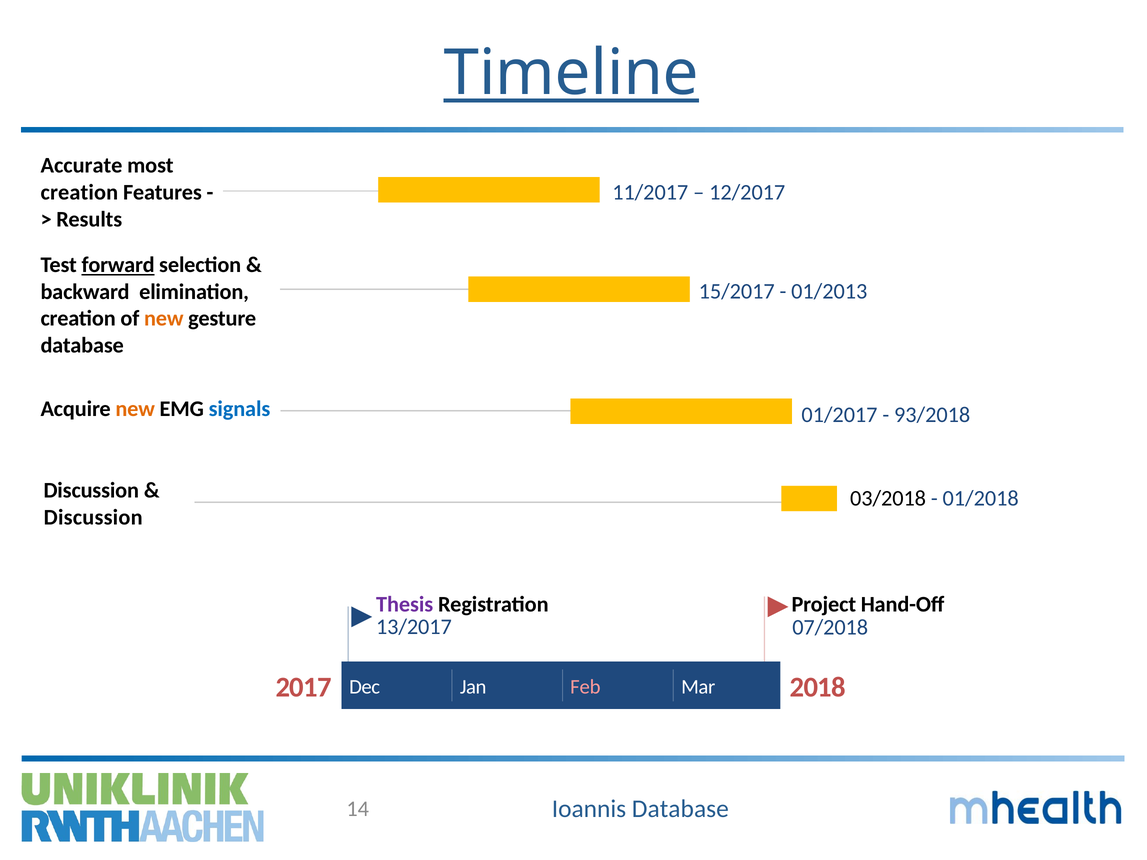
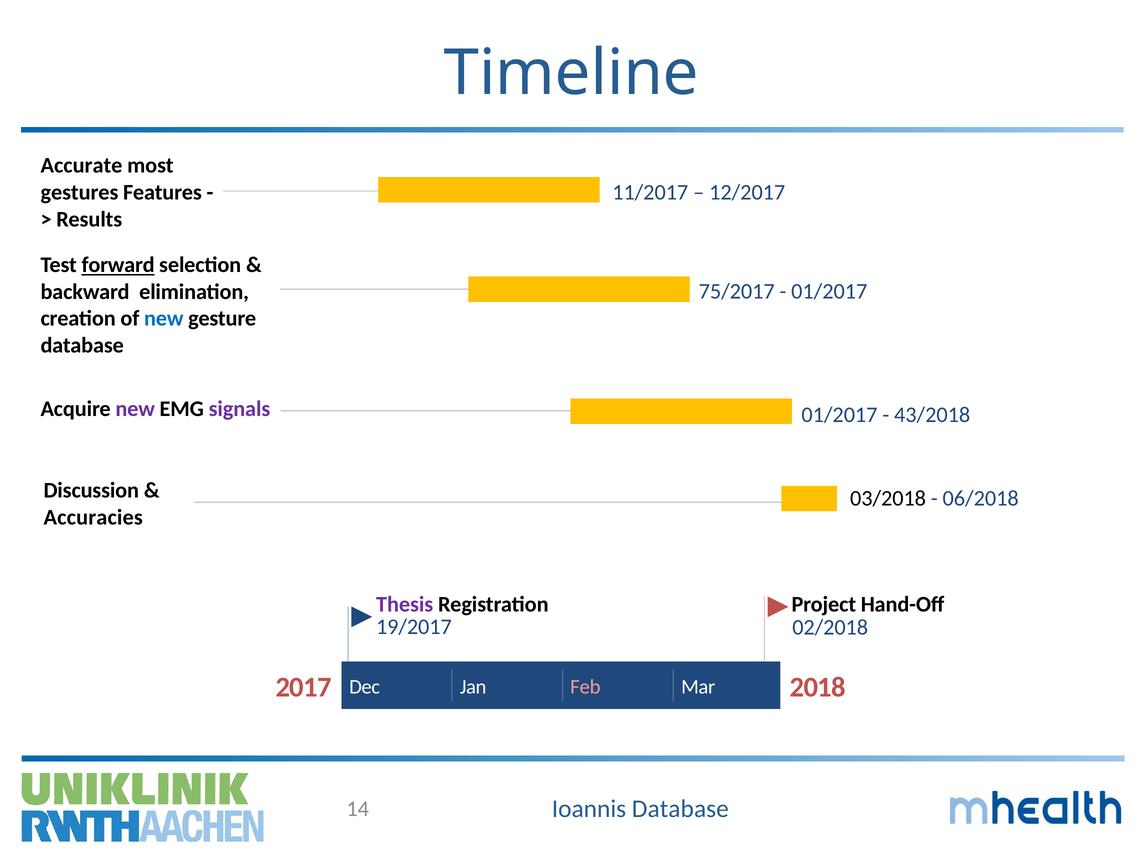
Timeline underline: present -> none (571, 73)
creation: creation -> gestures (79, 192)
15/2017: 15/2017 -> 75/2017 (737, 291)
01/2013: 01/2013 -> 01/2017 (829, 291)
new colour: orange -> blue (164, 319)
new colour: orange -> purple (135, 409)
signals colour: blue -> purple (239, 409)
93/2018: 93/2018 -> 43/2018 (932, 415)
01/2018: 01/2018 -> 06/2018 (981, 499)
Discussion: Discussion -> Accuracies (93, 517)
13/2017: 13/2017 -> 19/2017 (414, 627)
07/2018: 07/2018 -> 02/2018 (830, 628)
